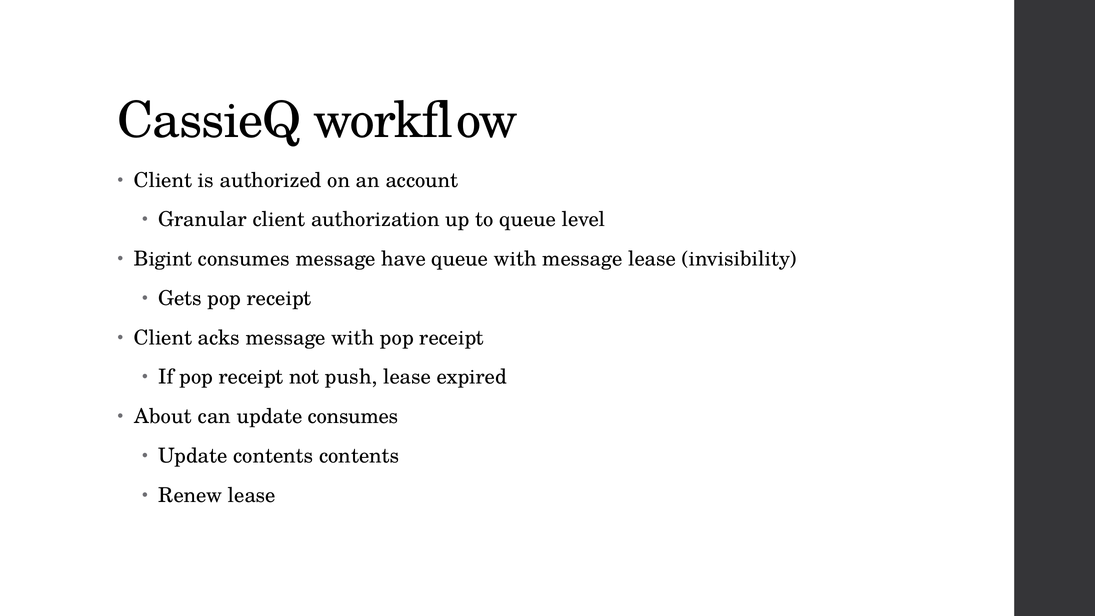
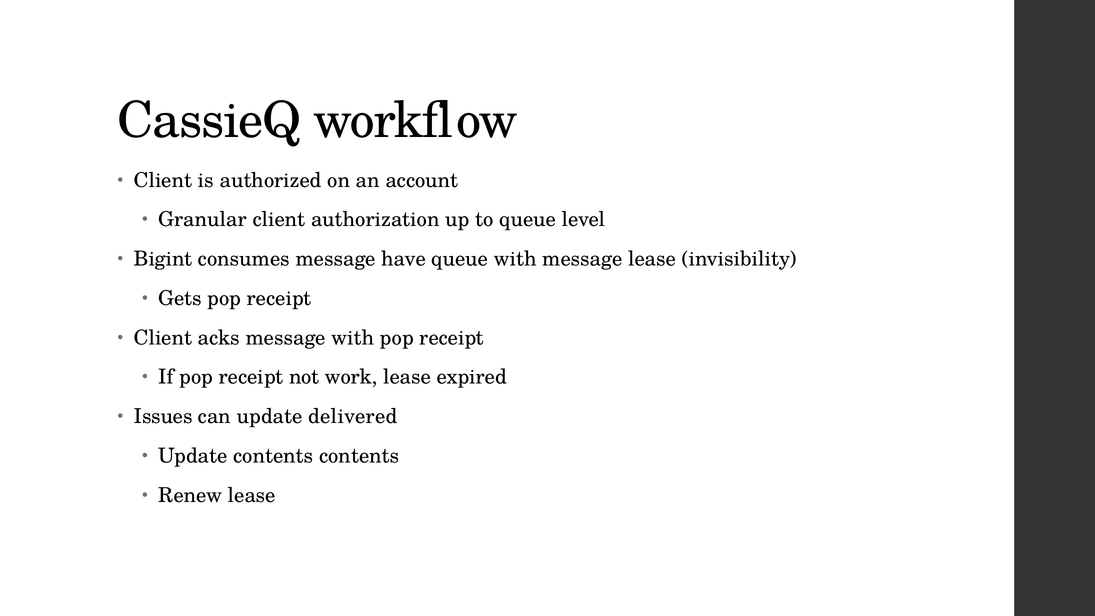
push: push -> work (351, 377)
About: About -> Issues (163, 417)
update consumes: consumes -> delivered (353, 417)
